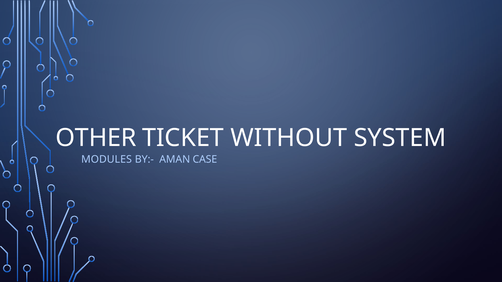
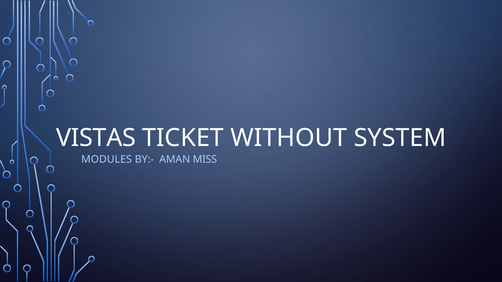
OTHER: OTHER -> VISTAS (96, 138)
CASE: CASE -> MISS (205, 160)
